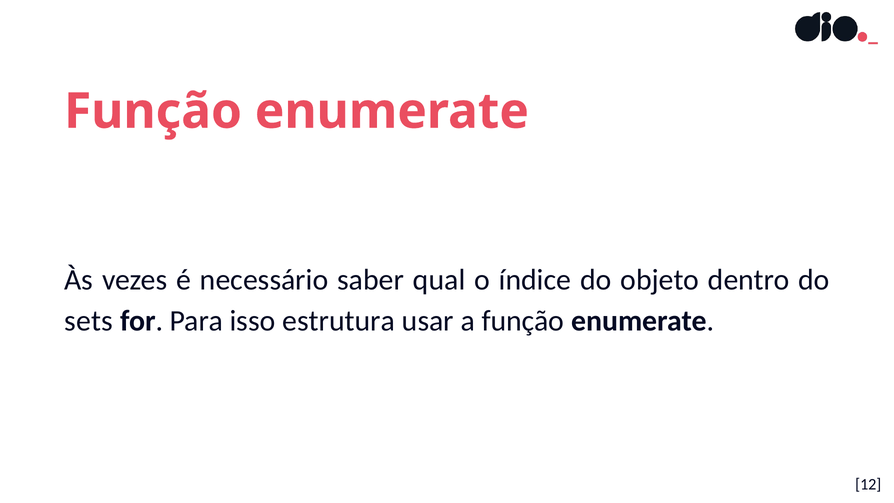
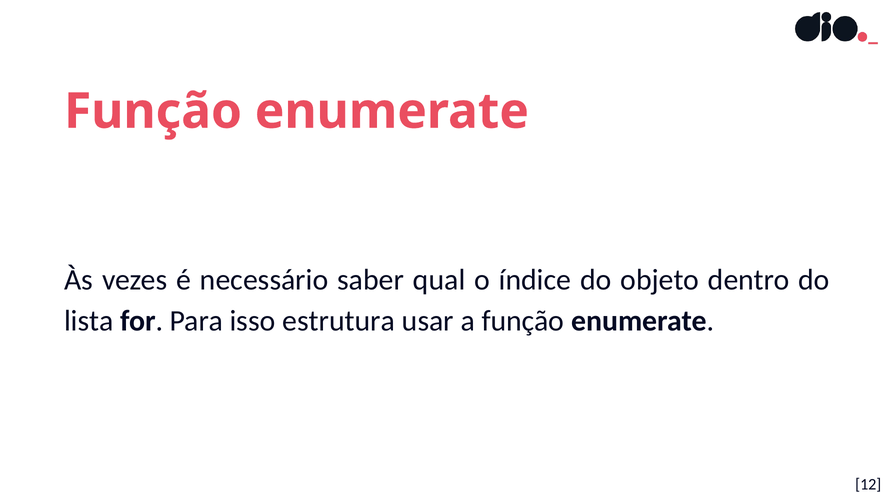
sets: sets -> lista (89, 321)
